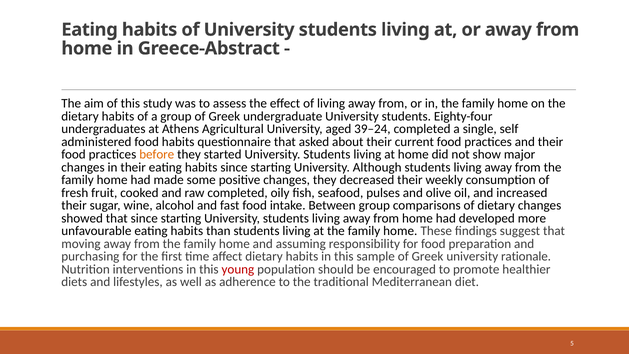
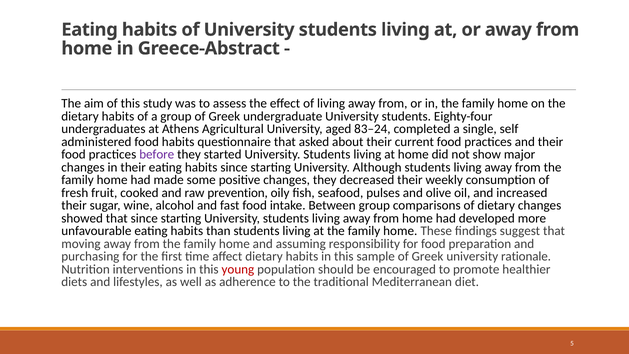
39–24: 39–24 -> 83–24 (372, 129)
before colour: orange -> purple (157, 154)
raw completed: completed -> prevention (238, 193)
